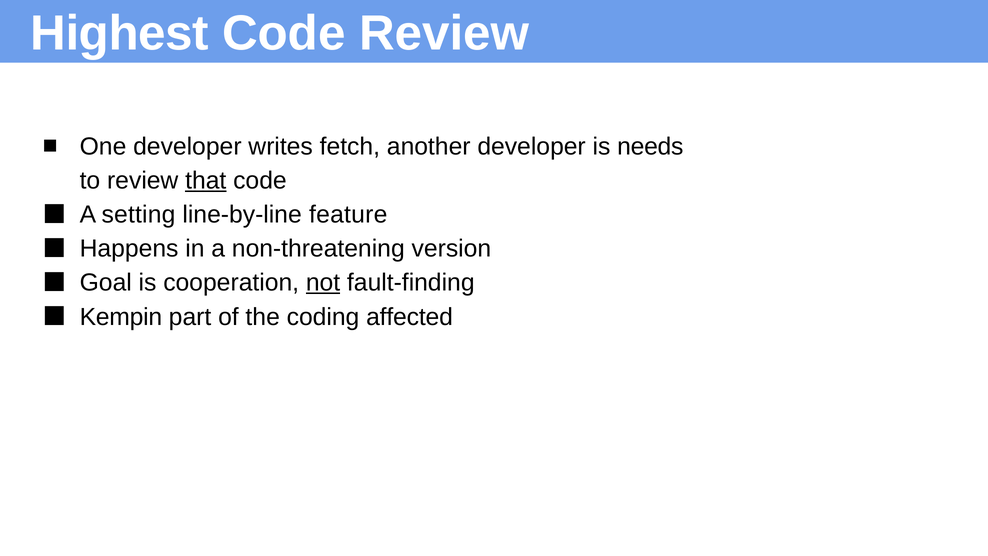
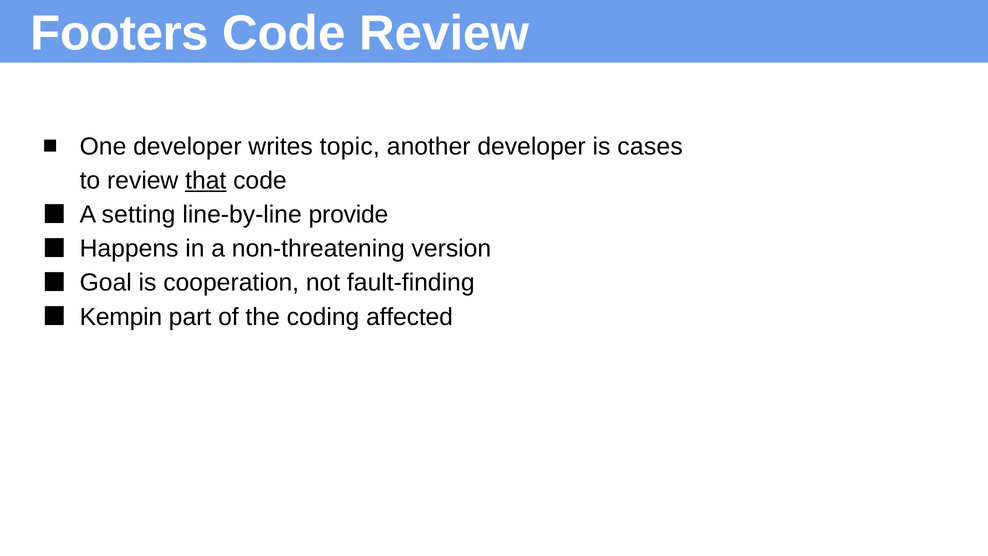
Highest: Highest -> Footers (120, 34)
fetch: fetch -> topic (350, 146)
needs: needs -> cases (650, 146)
feature: feature -> provide (348, 215)
not underline: present -> none (323, 283)
